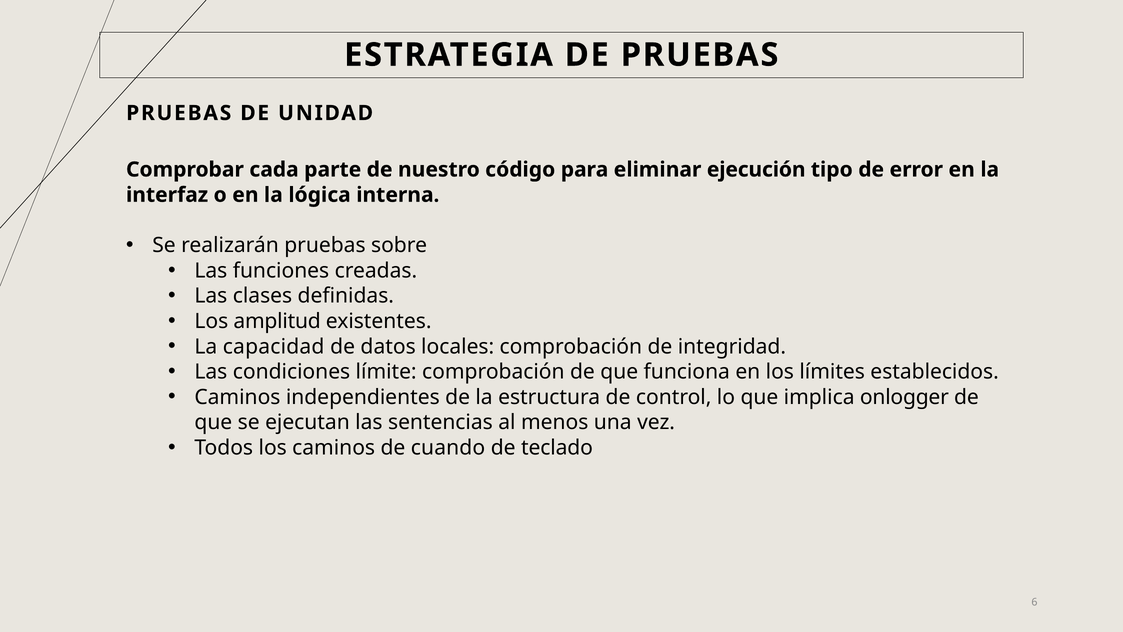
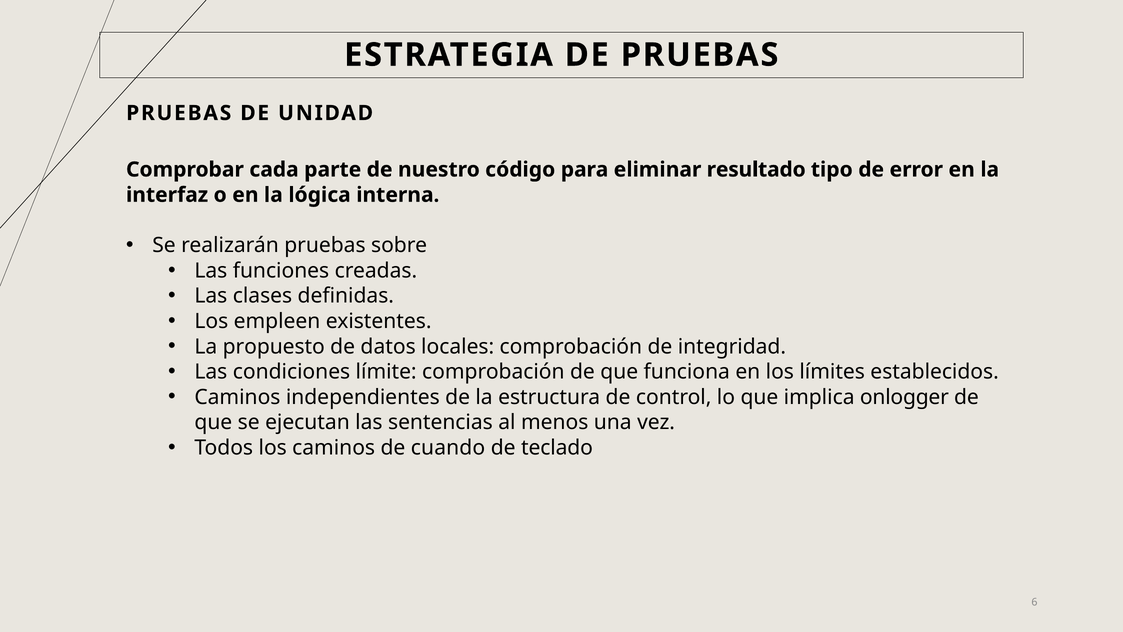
ejecución: ejecución -> resultado (756, 170)
amplitud: amplitud -> empleen (277, 321)
capacidad: capacidad -> propuesto (274, 346)
